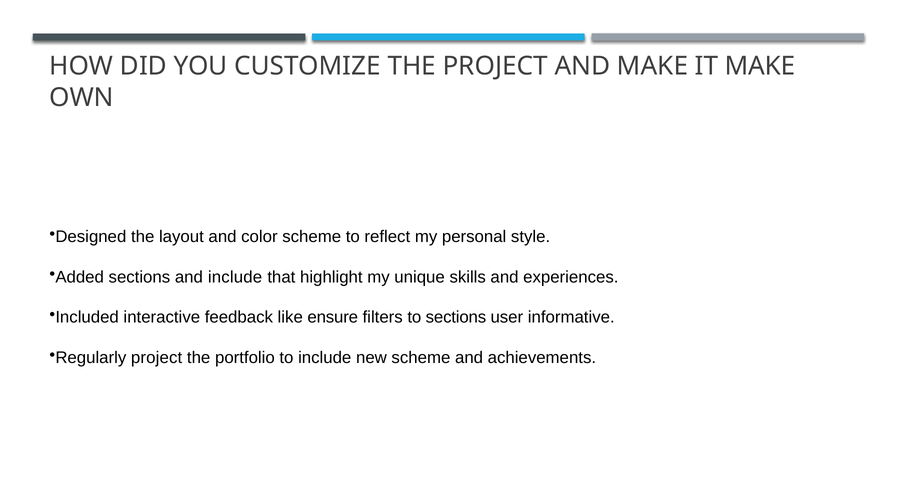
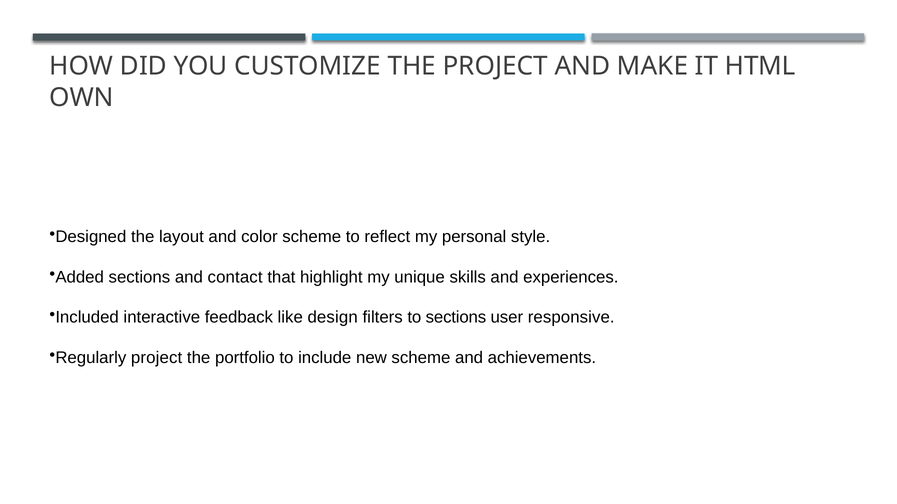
IT MAKE: MAKE -> HTML (760, 66)
and include: include -> contact (235, 277)
ensure: ensure -> design (333, 318)
informative: informative -> responsive (571, 318)
